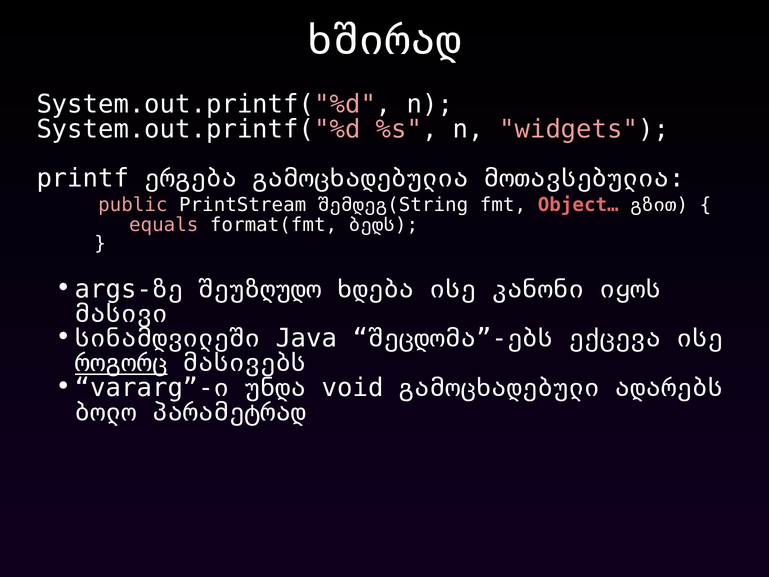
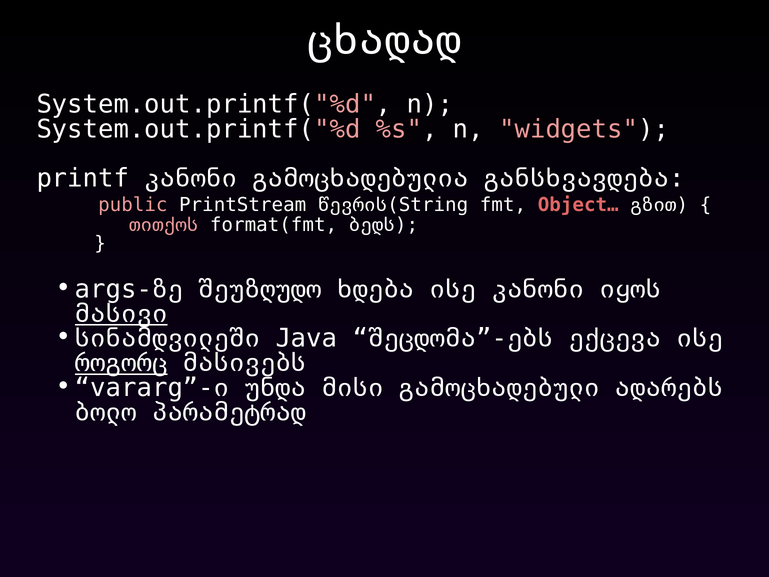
ხშირად: ხშირად -> ცხადად (385, 40)
printf ერგება: ერგება -> კანონი (191, 178)
მოთავსებულია: მოთავსებულია -> განსხვავდება (584, 178)
შემდეგ(String: შემდეგ(String -> წევრის(String (393, 205)
equals: equals -> თითქოს (164, 225)
მასივი underline: none -> present (121, 314)
void: void -> მისი (353, 387)
